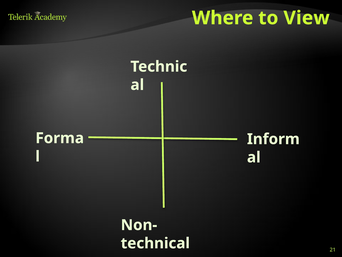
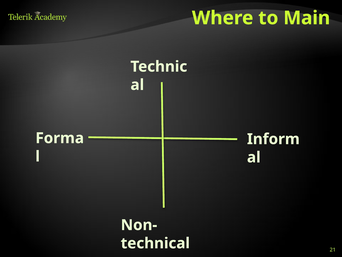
View: View -> Main (307, 18)
